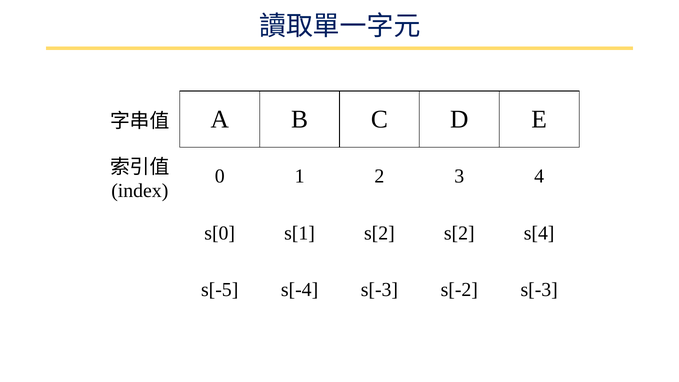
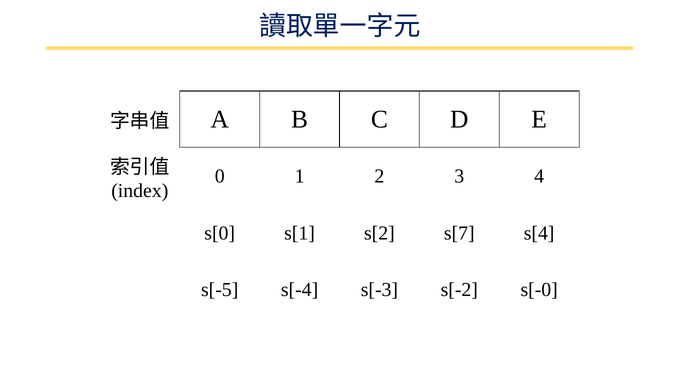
s[2 s[2: s[2 -> s[7 (459, 233)
s[-2 s[-3: s[-3 -> s[-0 (539, 290)
